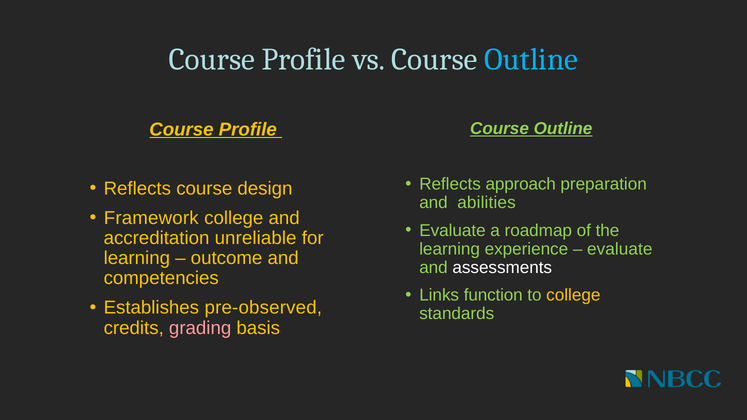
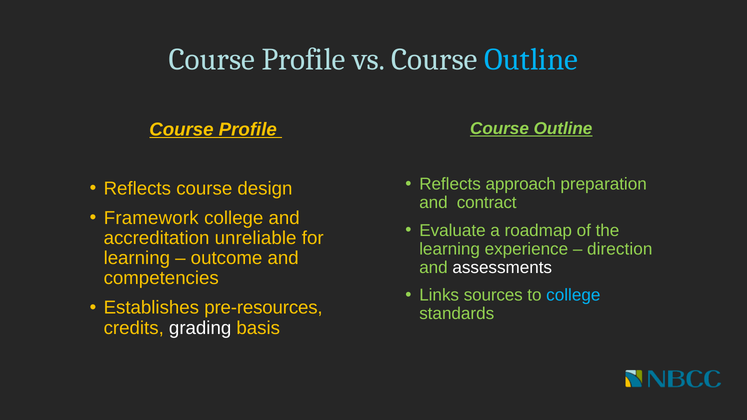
abilities: abilities -> contract (487, 203)
evaluate: evaluate -> direction (620, 249)
function: function -> sources (493, 295)
college colour: yellow -> light blue (573, 295)
pre-observed: pre-observed -> pre-resources (263, 308)
grading colour: pink -> white (200, 328)
